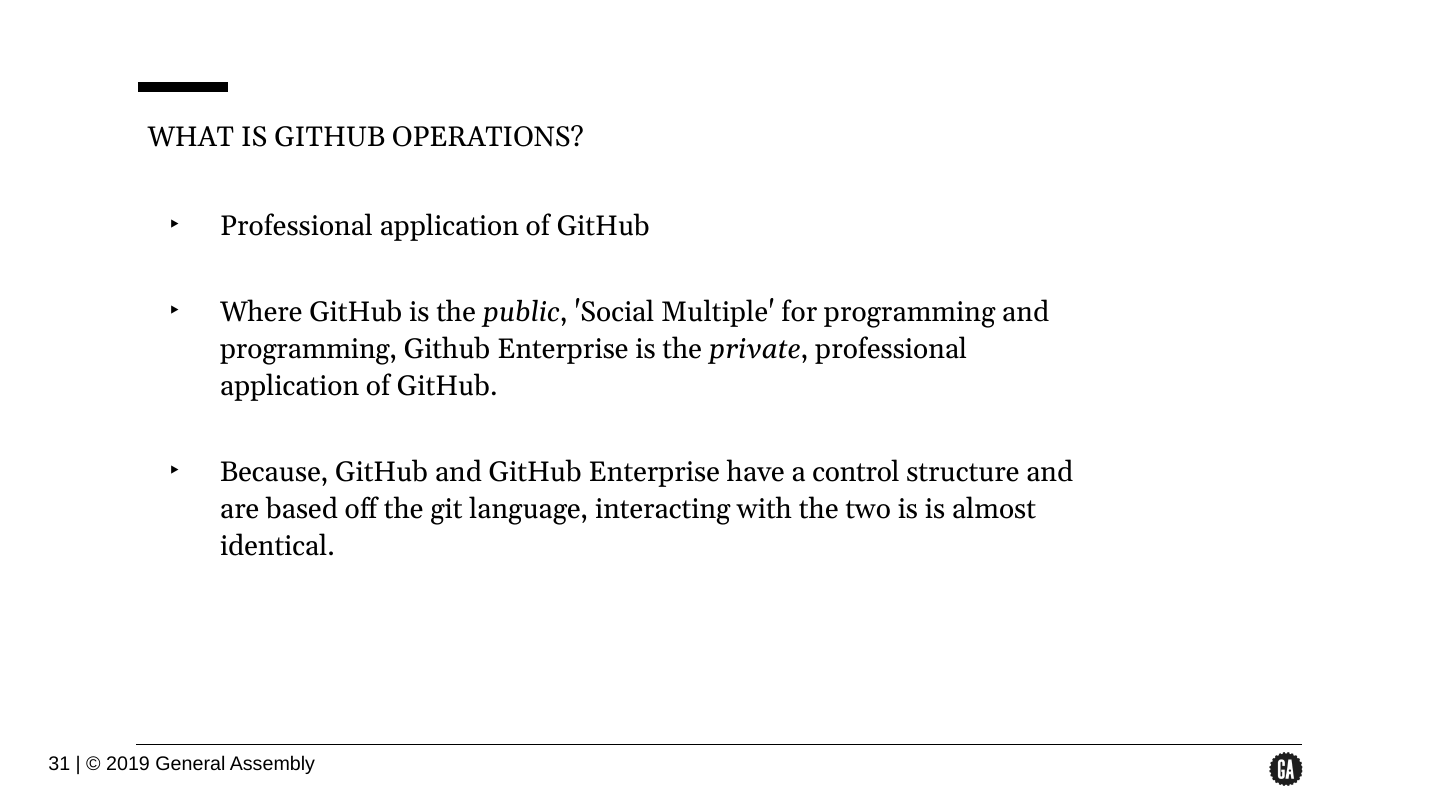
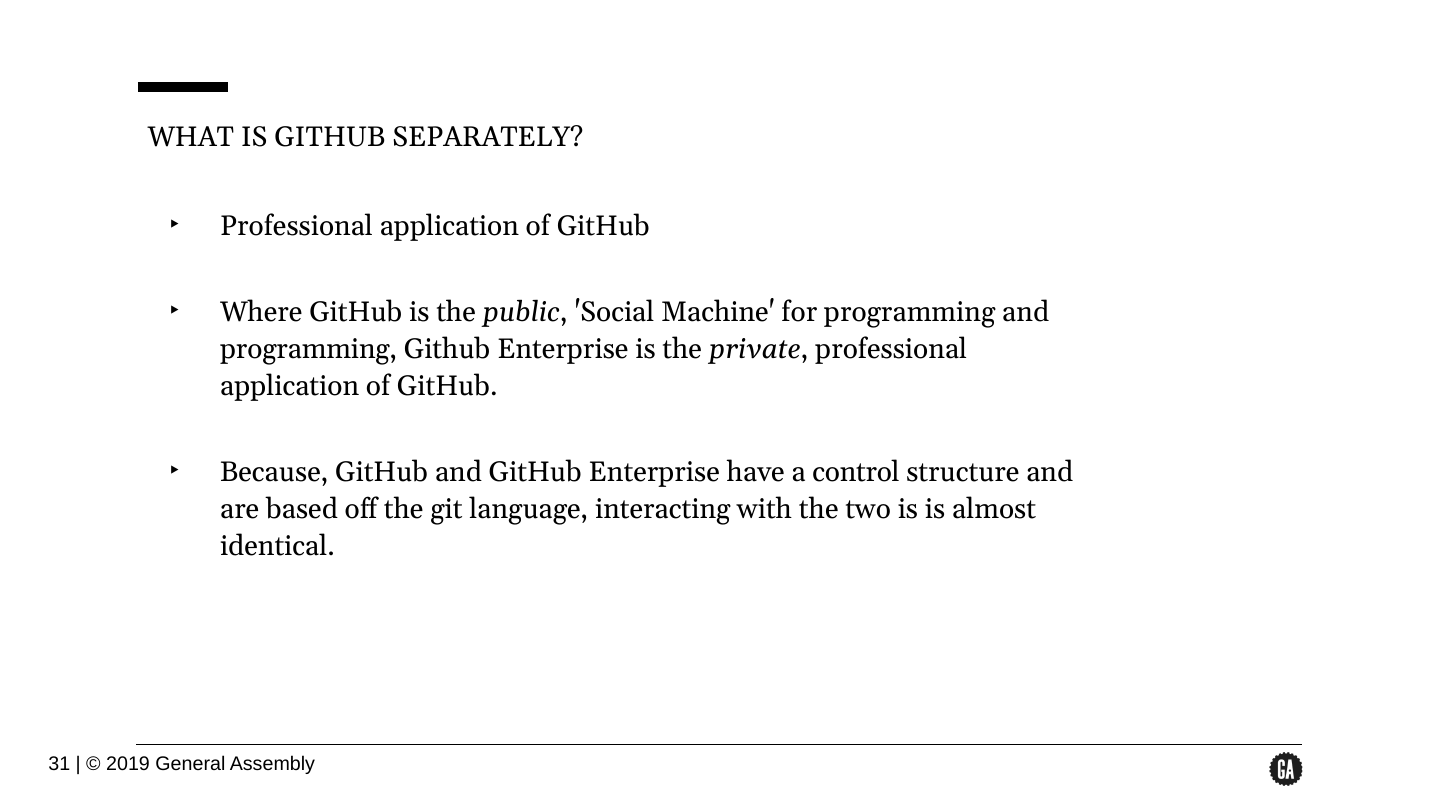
OPERATIONS: OPERATIONS -> SEPARATELY (488, 137)
Multiple: Multiple -> Machine (718, 312)
